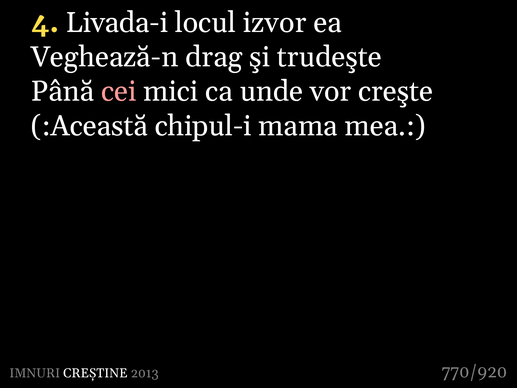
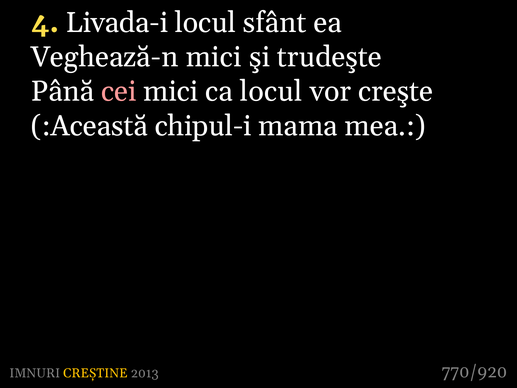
izvor: izvor -> sfânt (275, 23)
Veghează-n drag: drag -> mici (214, 57)
ca unde: unde -> locul (271, 91)
CREȘTINE colour: white -> yellow (95, 373)
